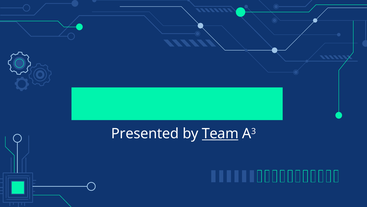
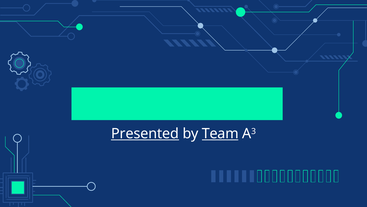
Presented underline: none -> present (145, 133)
